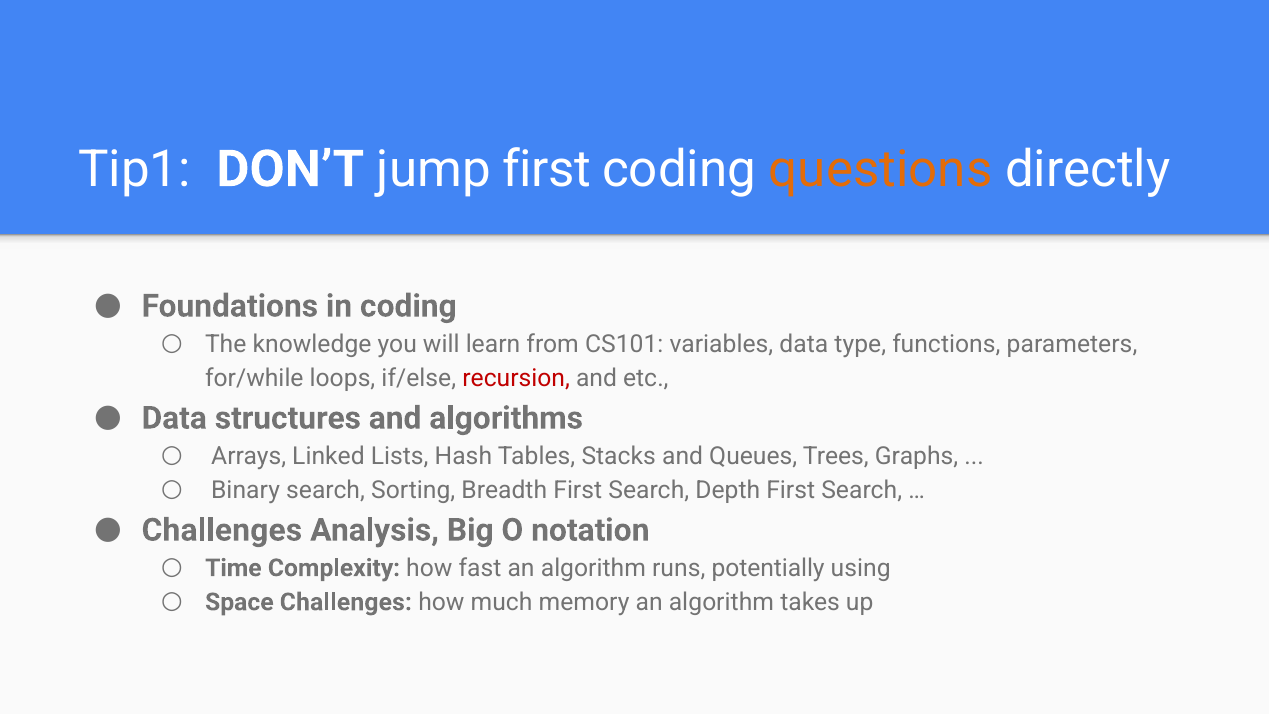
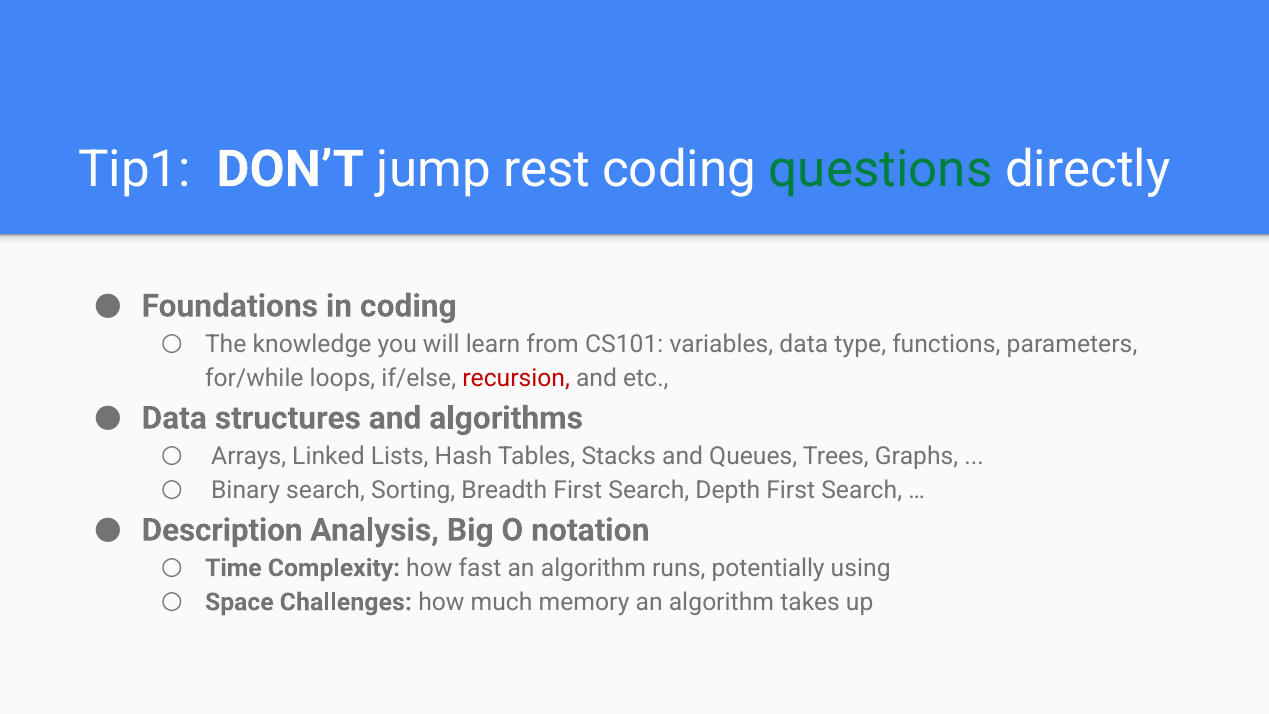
jump first: first -> rest (547, 169)
questions colour: orange -> green (881, 169)
Challenges: Challenges -> Description (222, 530)
